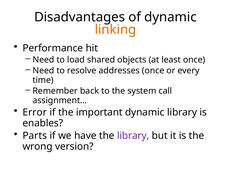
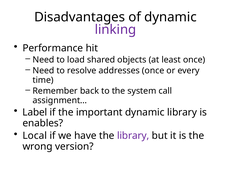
linking colour: orange -> purple (115, 30)
Error: Error -> Label (35, 113)
Parts: Parts -> Local (35, 136)
